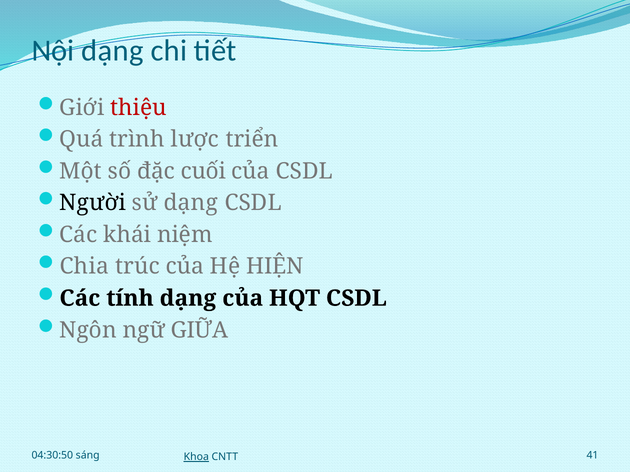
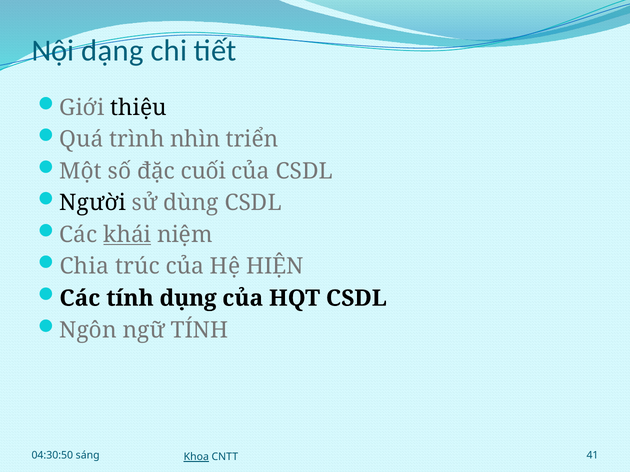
thiệu colour: red -> black (139, 108)
lược: lược -> nhìn (195, 139)
sử dạng: dạng -> dùng (191, 203)
khái underline: none -> present (127, 235)
tính dạng: dạng -> dụng (188, 299)
ngữ GIỮA: GIỮA -> TÍNH (200, 330)
